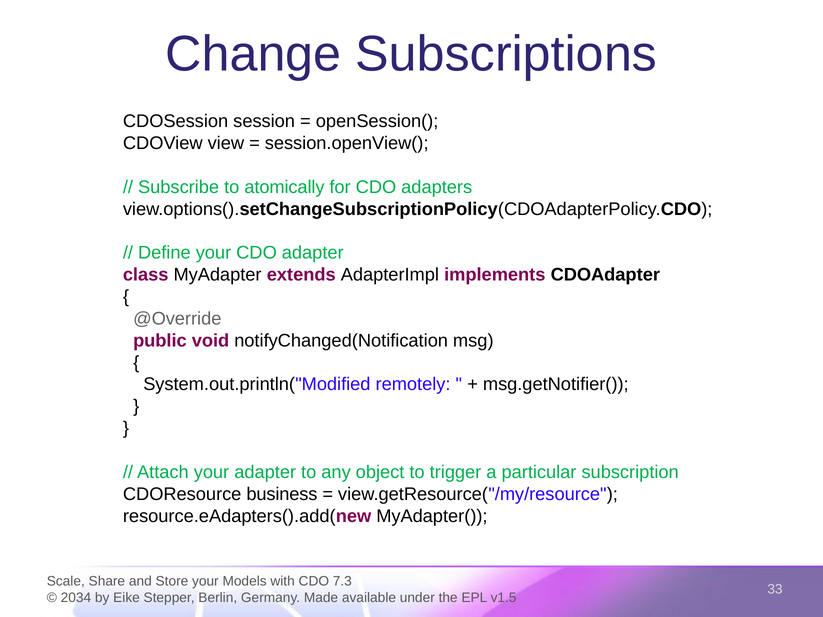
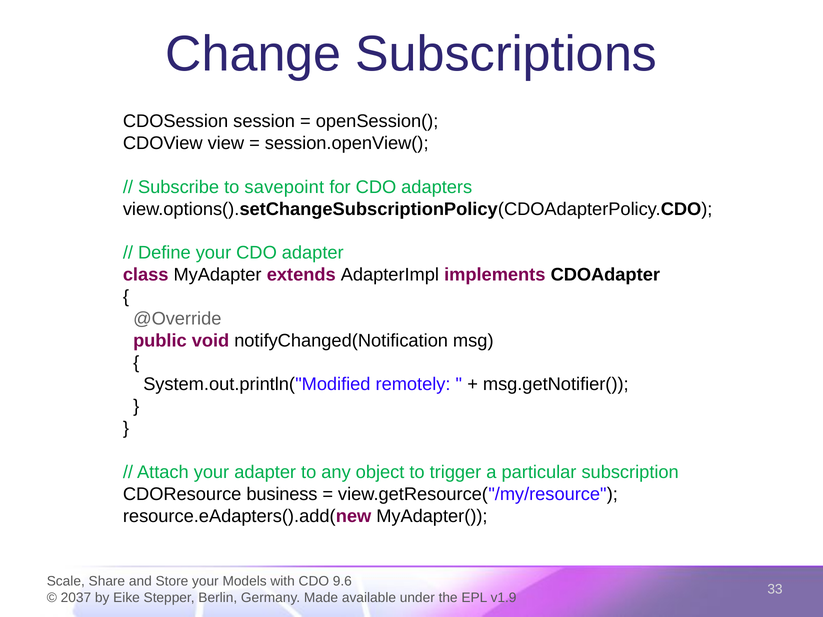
atomically: atomically -> savepoint (284, 187)
7.3: 7.3 -> 9.6 (342, 581)
2034: 2034 -> 2037 (76, 598)
v1.5: v1.5 -> v1.9 (504, 598)
